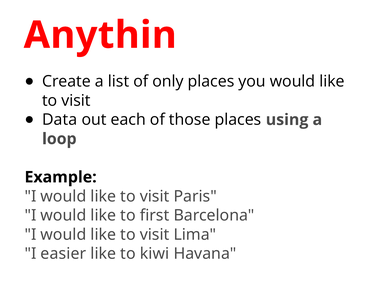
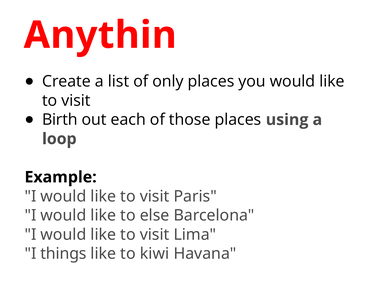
Data: Data -> Birth (60, 120)
first: first -> else (155, 215)
easier: easier -> things (63, 253)
